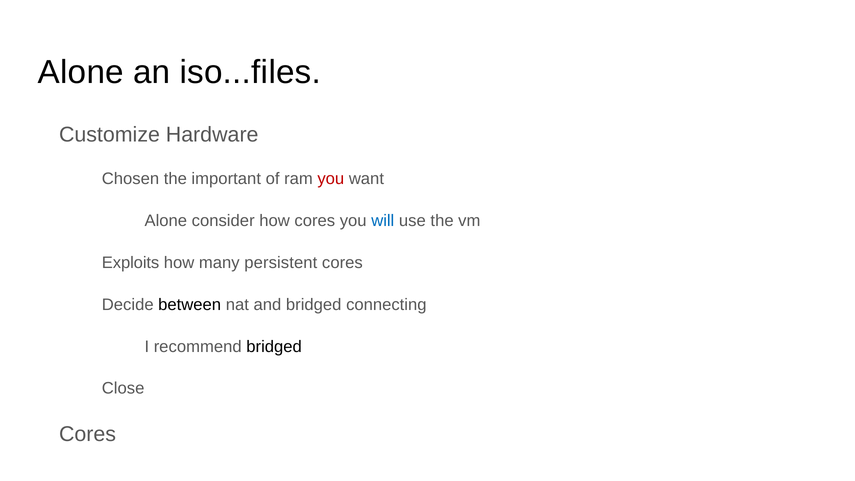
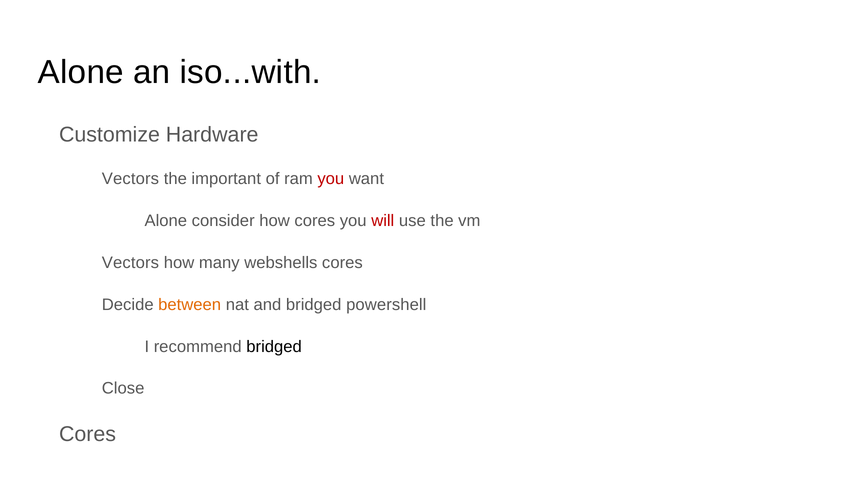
iso...files: iso...files -> iso...with (250, 72)
Chosen: Chosen -> Vectors (130, 179)
will colour: blue -> red (383, 221)
Exploits: Exploits -> Vectors (130, 263)
persistent: persistent -> webshells (281, 263)
between colour: black -> orange (190, 305)
connecting: connecting -> powershell (386, 305)
